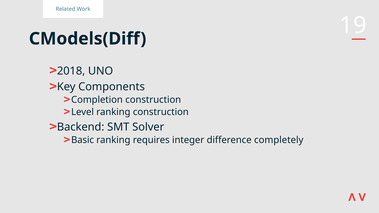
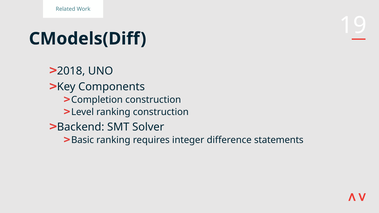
completely: completely -> statements (279, 140)
